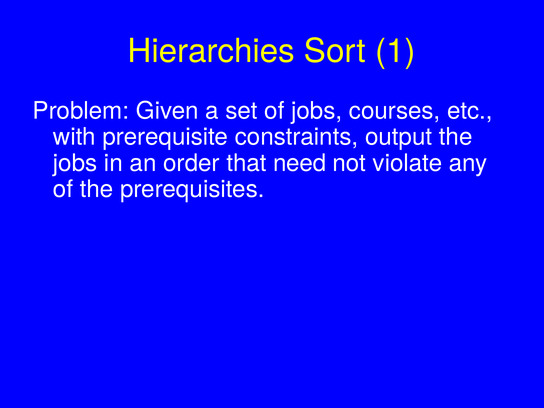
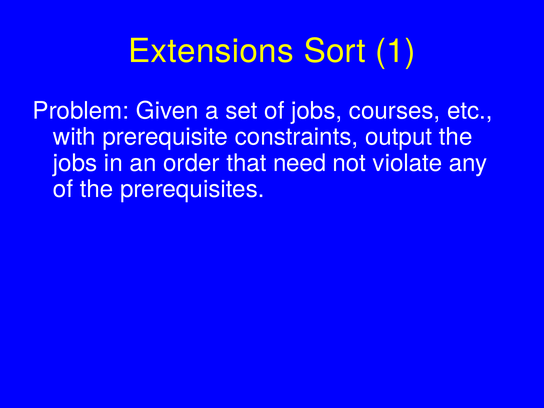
Hierarchies: Hierarchies -> Extensions (211, 51)
